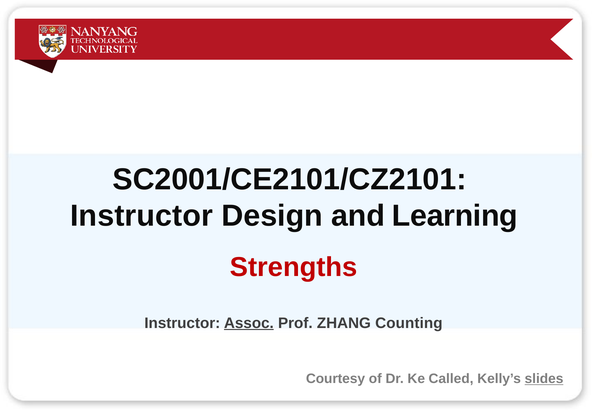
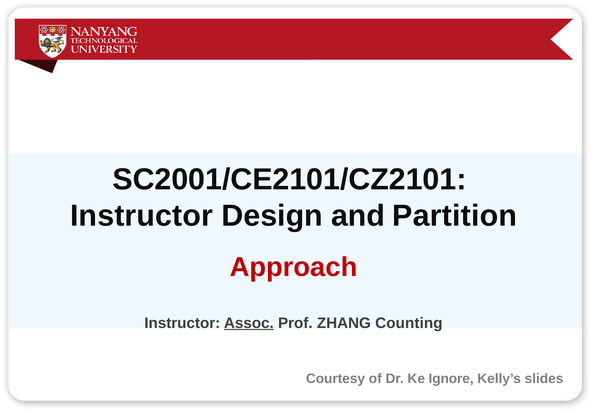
Learning: Learning -> Partition (455, 216)
Strengths: Strengths -> Approach (294, 267)
Called: Called -> Ignore (451, 379)
slides underline: present -> none (544, 379)
